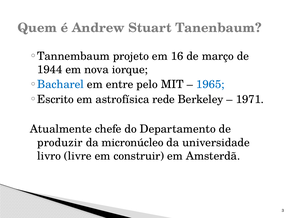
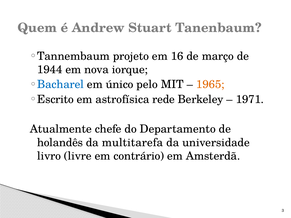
entre: entre -> único (120, 85)
1965 colour: blue -> orange (210, 85)
produzir: produzir -> holandês (60, 143)
micronúcleo: micronúcleo -> multitarefa (132, 143)
construir: construir -> contrário (139, 156)
